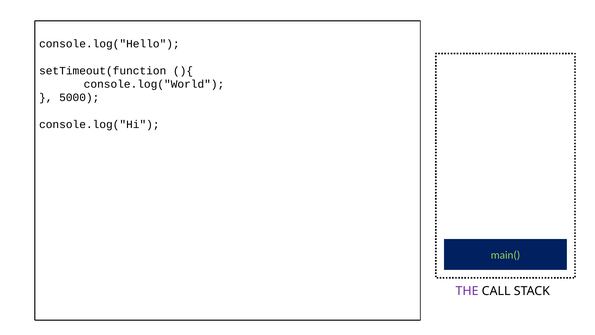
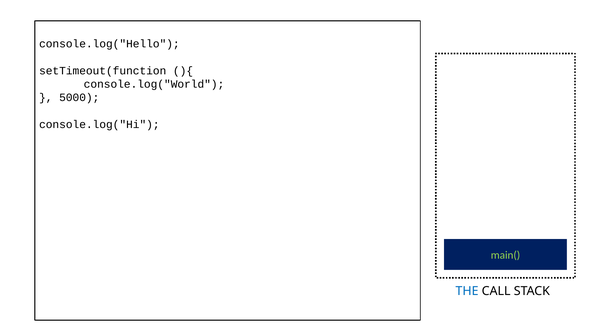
THE colour: purple -> blue (467, 291)
